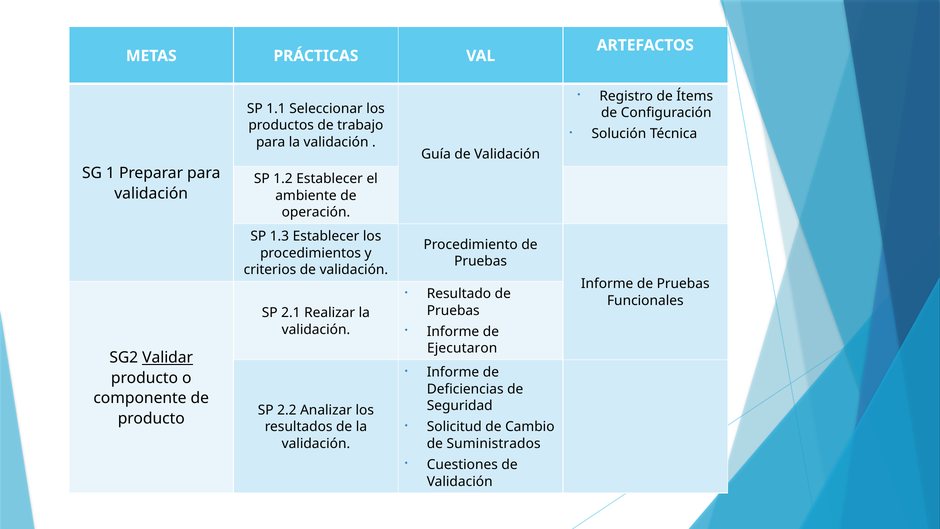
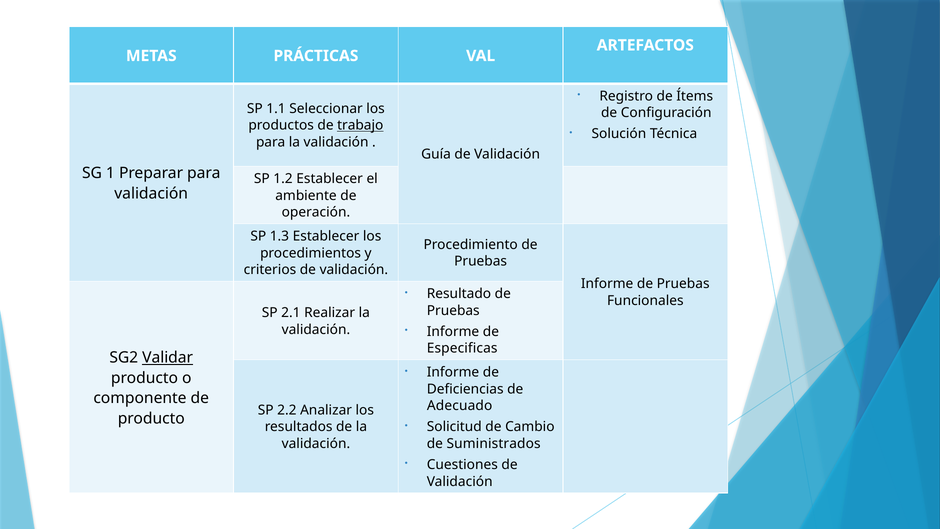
trabajo underline: none -> present (360, 125)
Ejecutaron: Ejecutaron -> Especificas (462, 348)
Seguridad: Seguridad -> Adecuado (460, 406)
